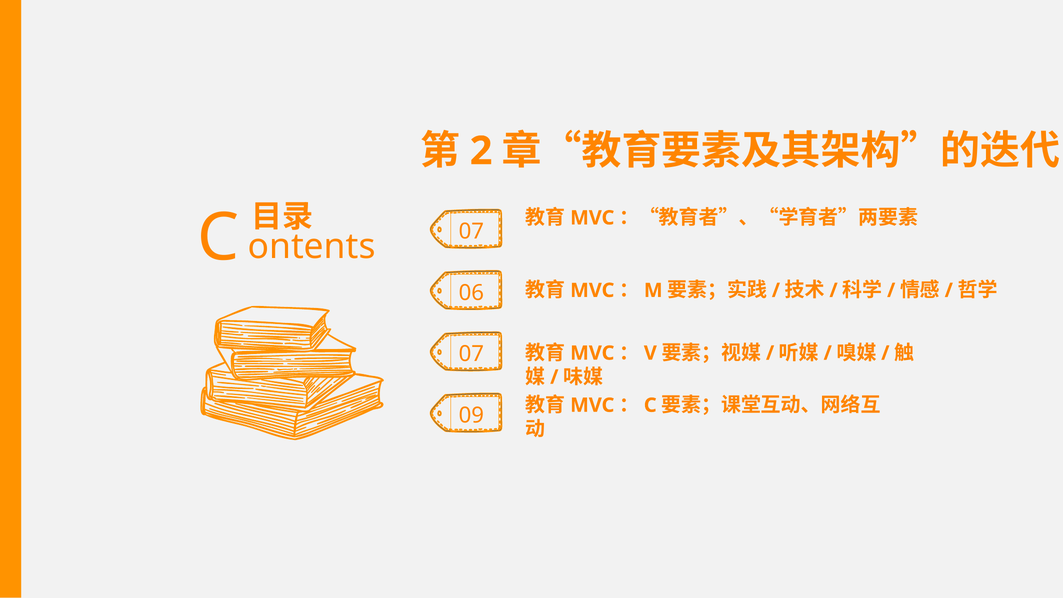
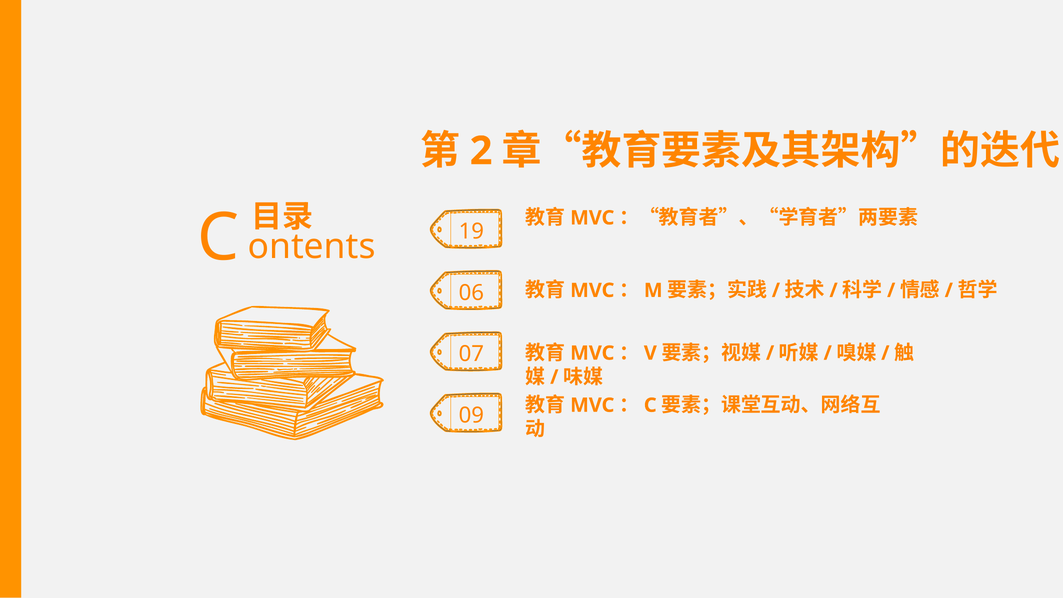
07: 07 -> 19 (471, 232)
